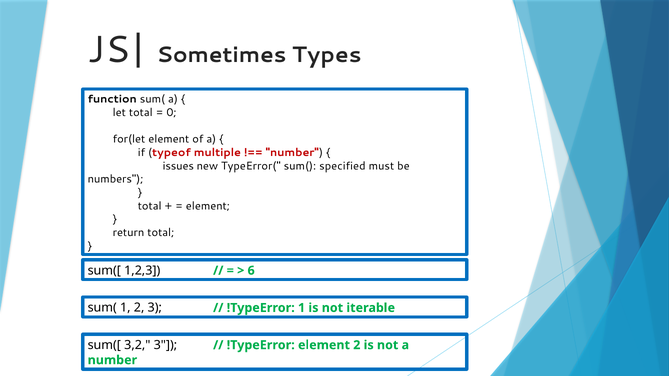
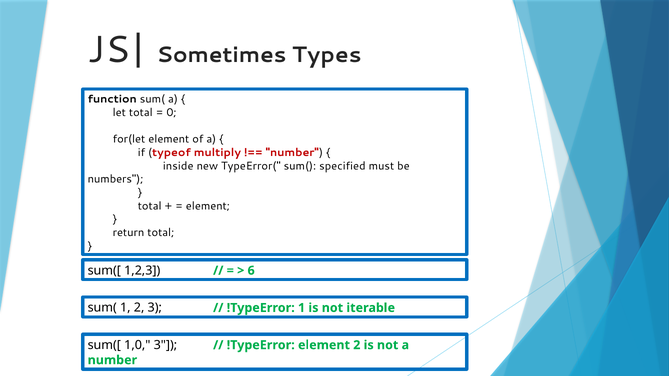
multiple: multiple -> multiply (217, 153)
issues: issues -> inside (178, 166)
3,2: 3,2 -> 1,0 (137, 345)
